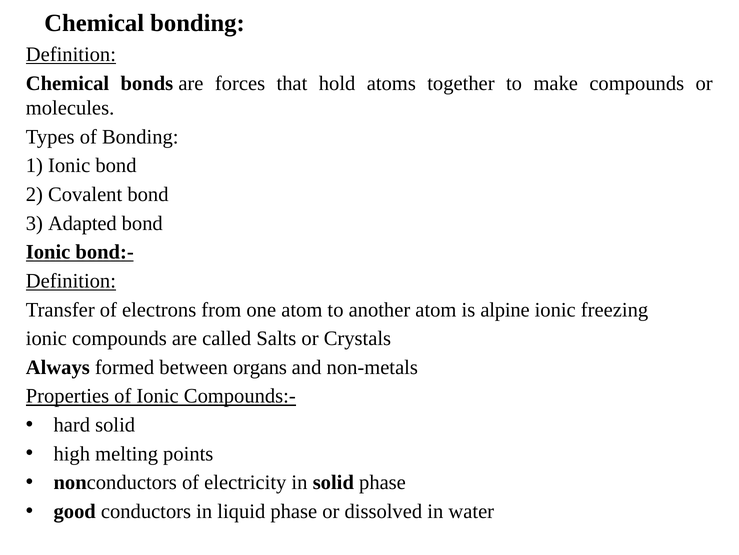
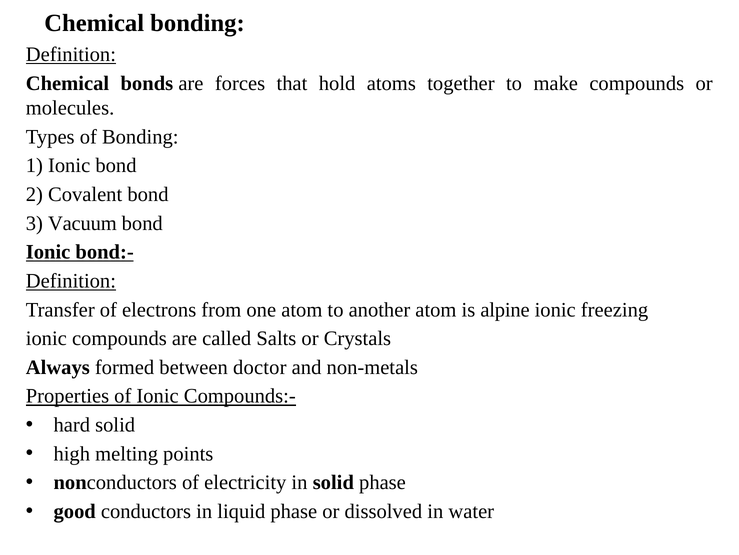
Adapted: Adapted -> Vacuum (82, 223)
organs: organs -> doctor (260, 367)
